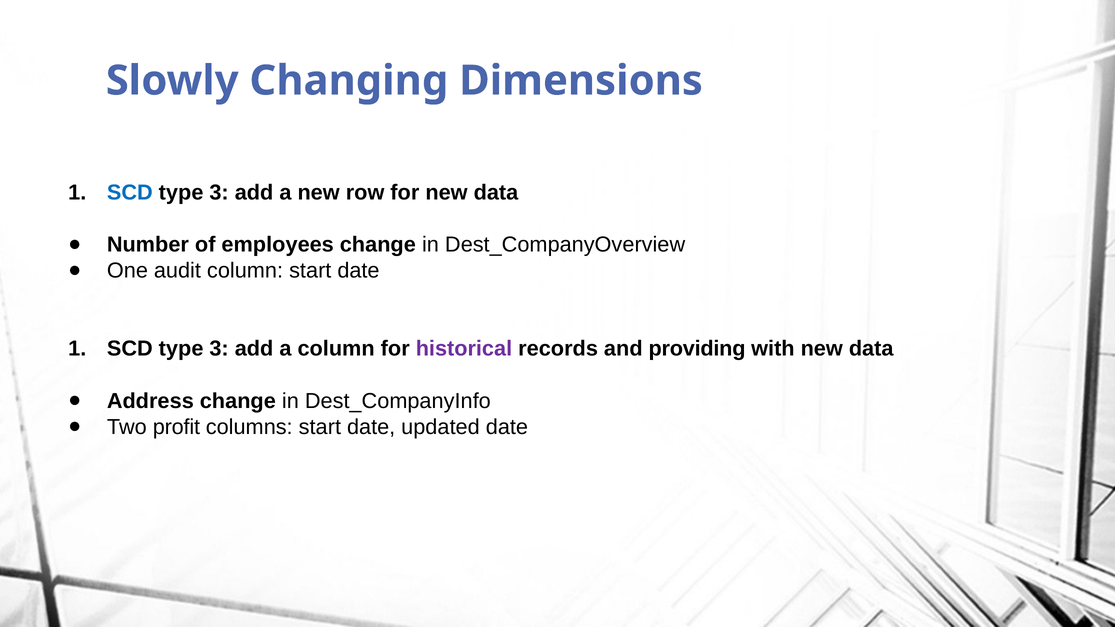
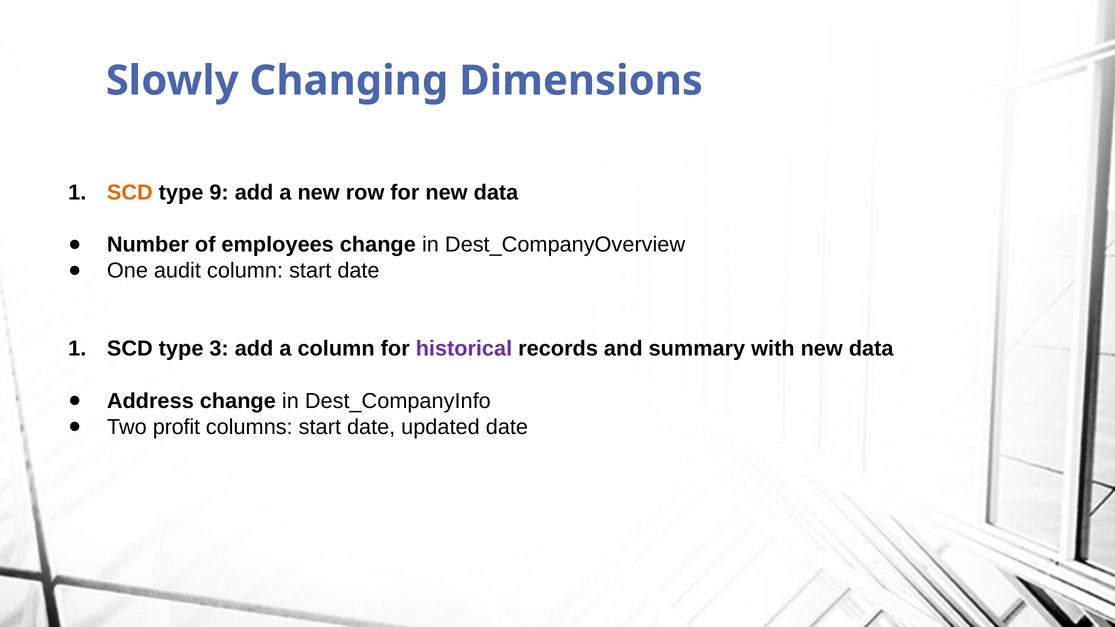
SCD colour: blue -> orange (130, 193)
3: 3 -> 9 (219, 193)
providing: providing -> summary (697, 349)
